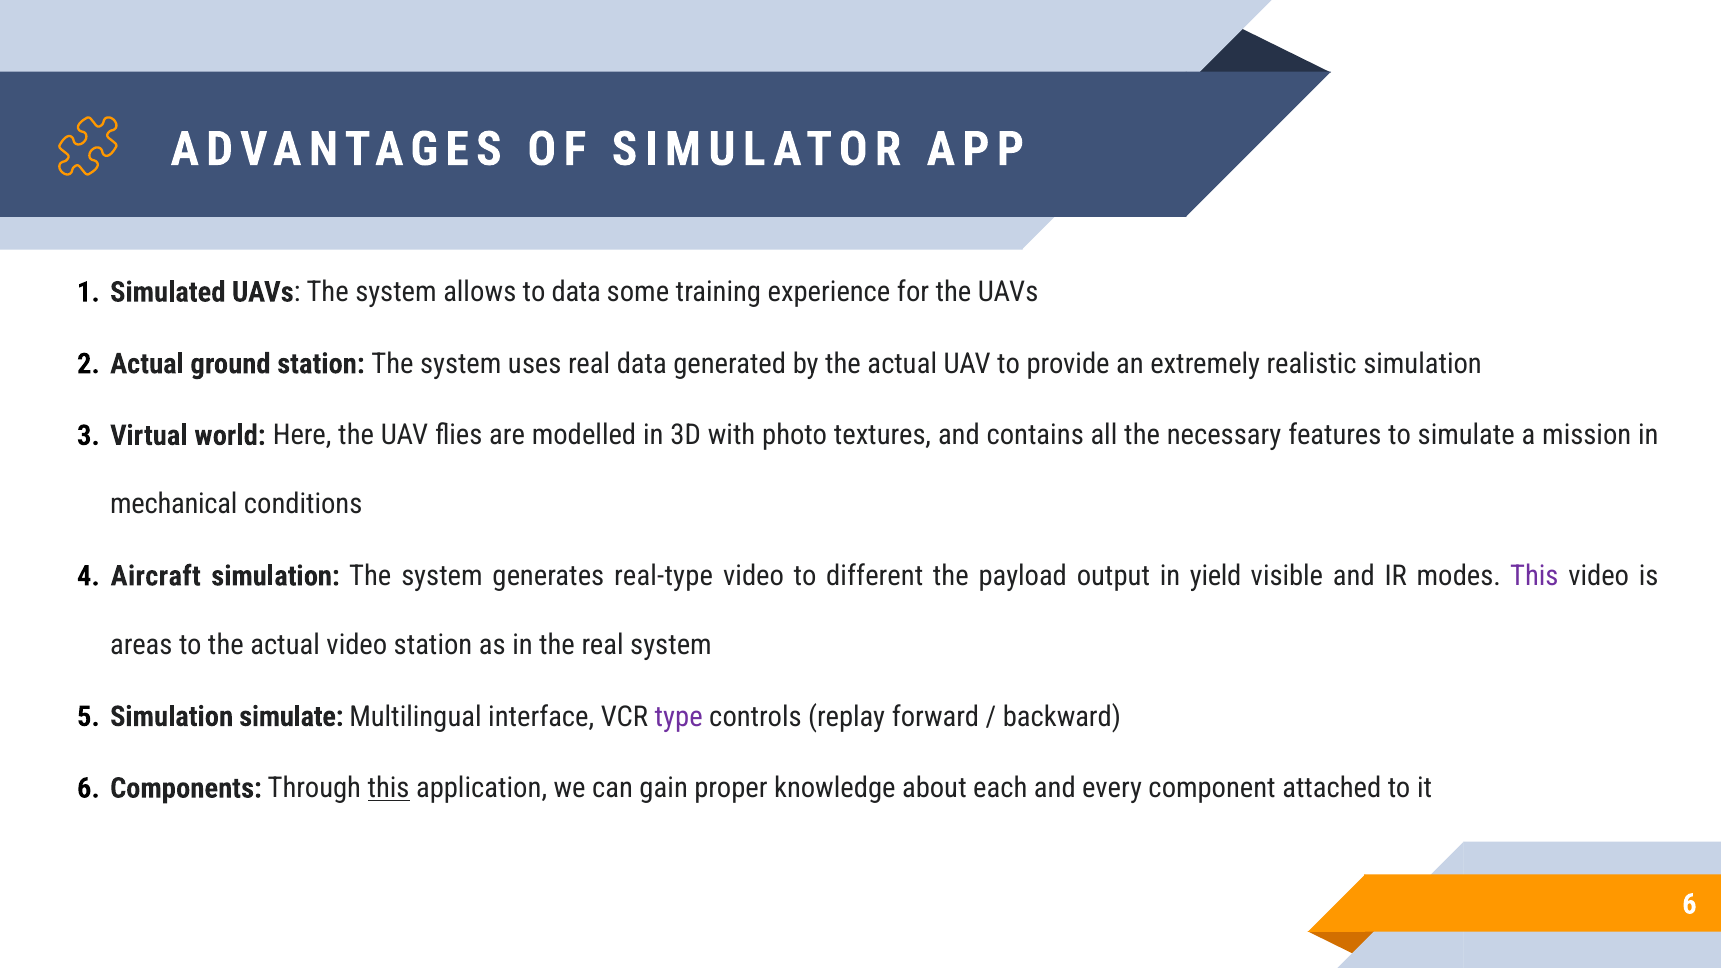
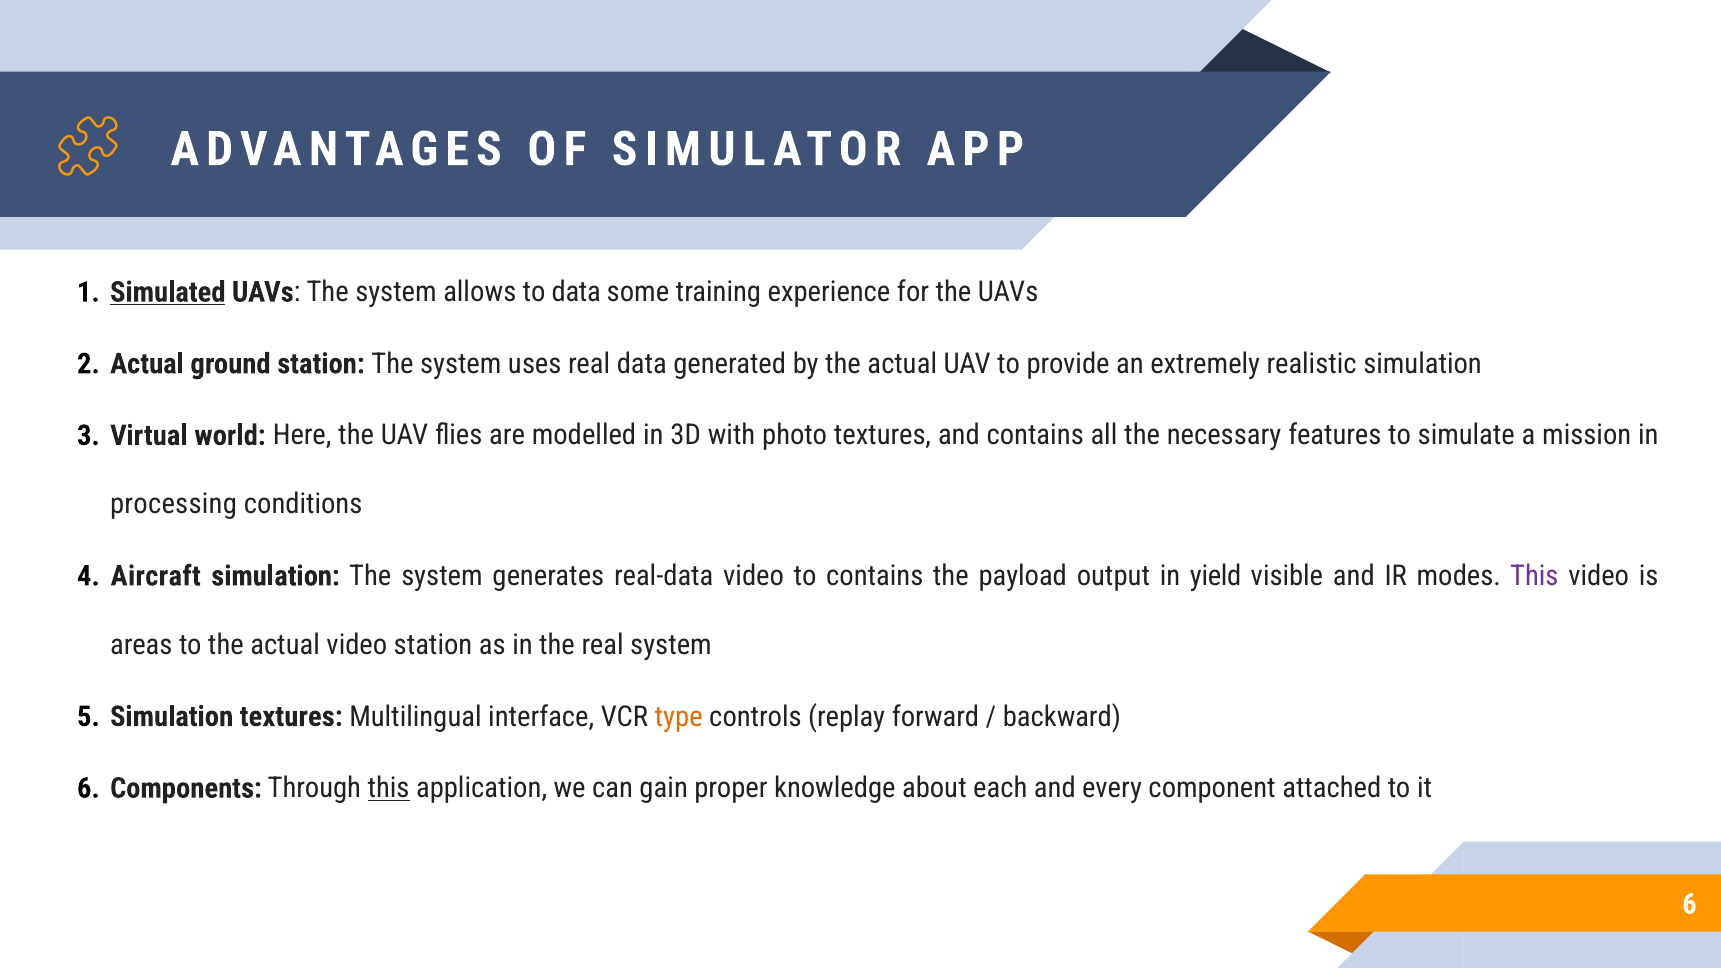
Simulated underline: none -> present (168, 292)
mechanical: mechanical -> processing (174, 504)
real-type: real-type -> real-data (664, 576)
to different: different -> contains (875, 576)
Simulation simulate: simulate -> textures (291, 717)
type colour: purple -> orange (679, 717)
